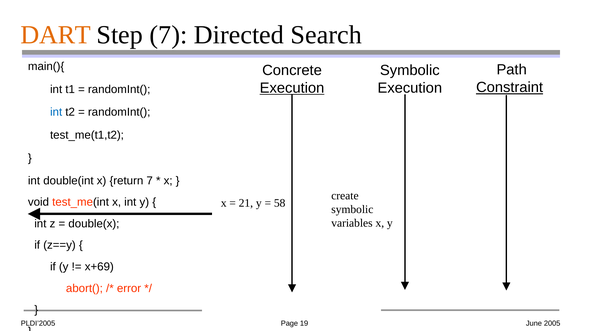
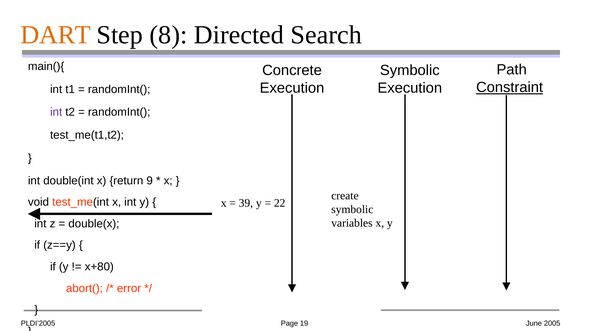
Step 7: 7 -> 8 (168, 35)
Execution underline: present -> none (292, 88)
int colour: blue -> purple (56, 112)
return 7: 7 -> 9 (150, 181)
21: 21 -> 39 (246, 203)
58: 58 -> 22 (280, 203)
x+69: x+69 -> x+80 (99, 267)
